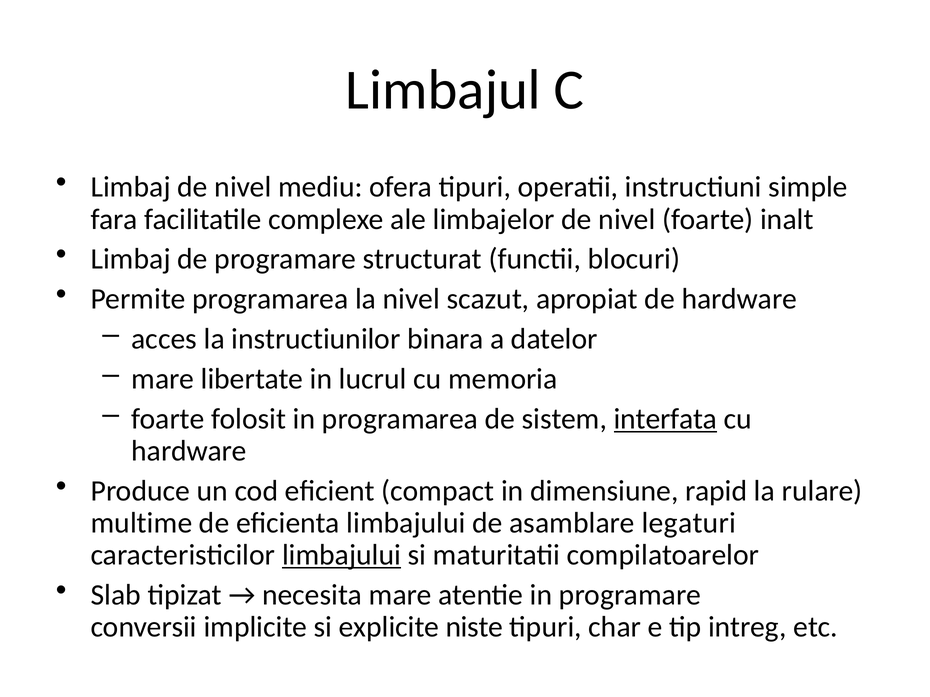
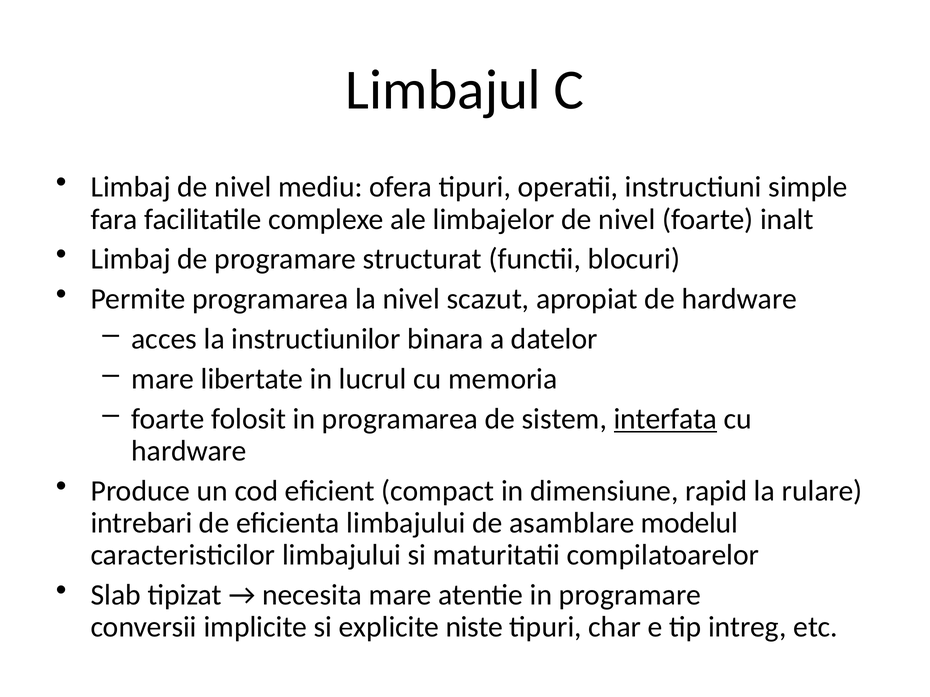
multime: multime -> intrebari (142, 523)
legaturi: legaturi -> modelul (689, 523)
limbajului underline: present -> none (342, 555)
